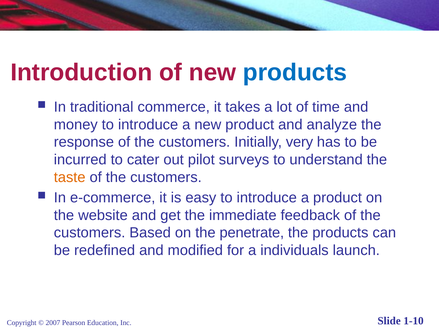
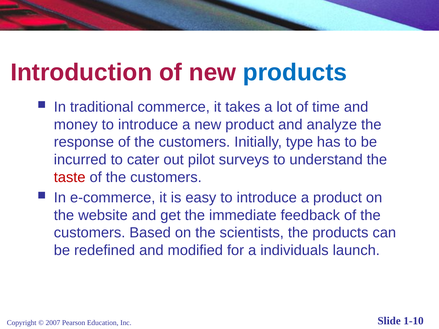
very: very -> type (299, 142)
taste colour: orange -> red (70, 177)
penetrate: penetrate -> scientists (252, 233)
